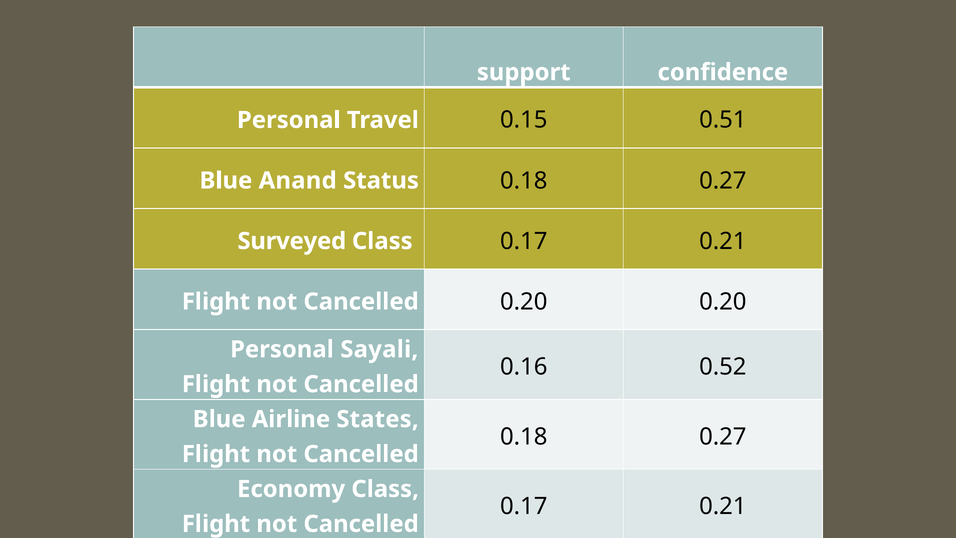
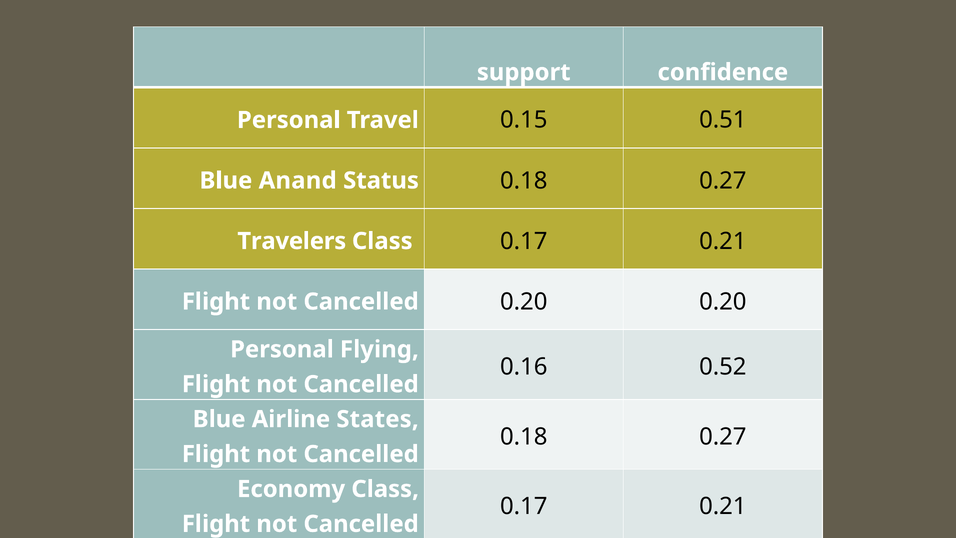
Surveyed: Surveyed -> Travelers (292, 241)
Sayali: Sayali -> Flying (379, 349)
